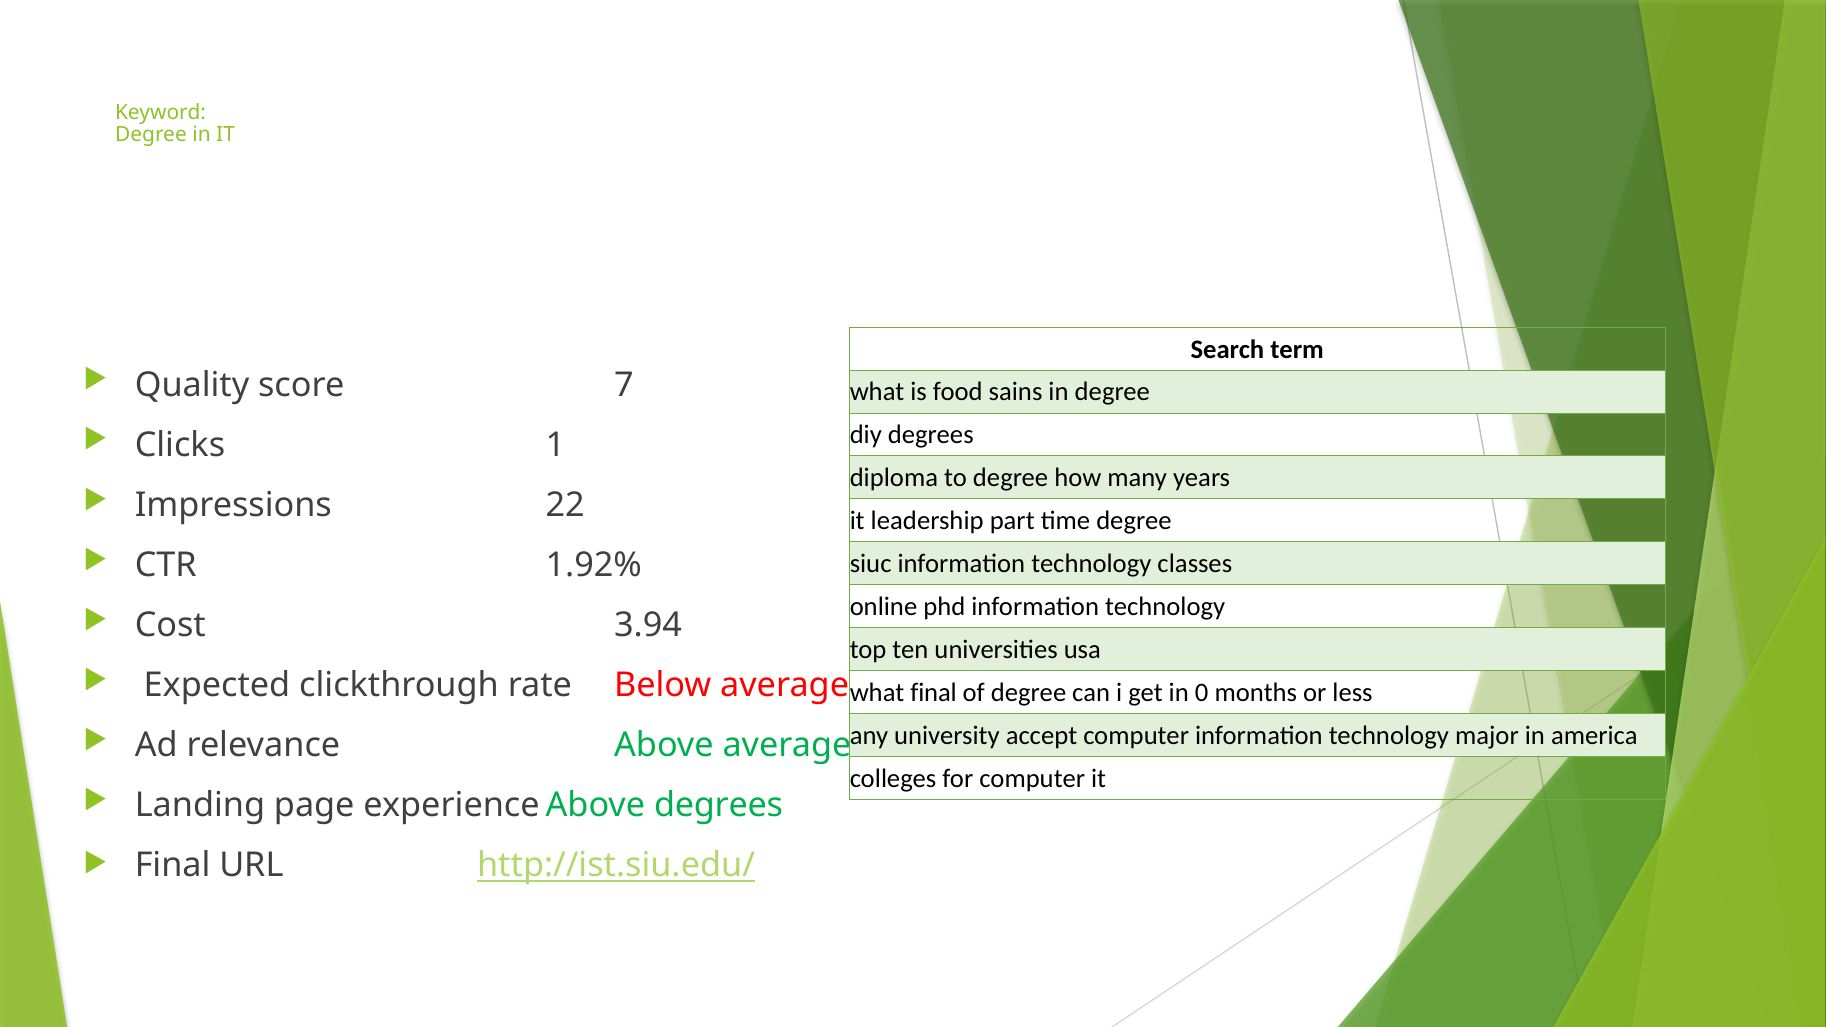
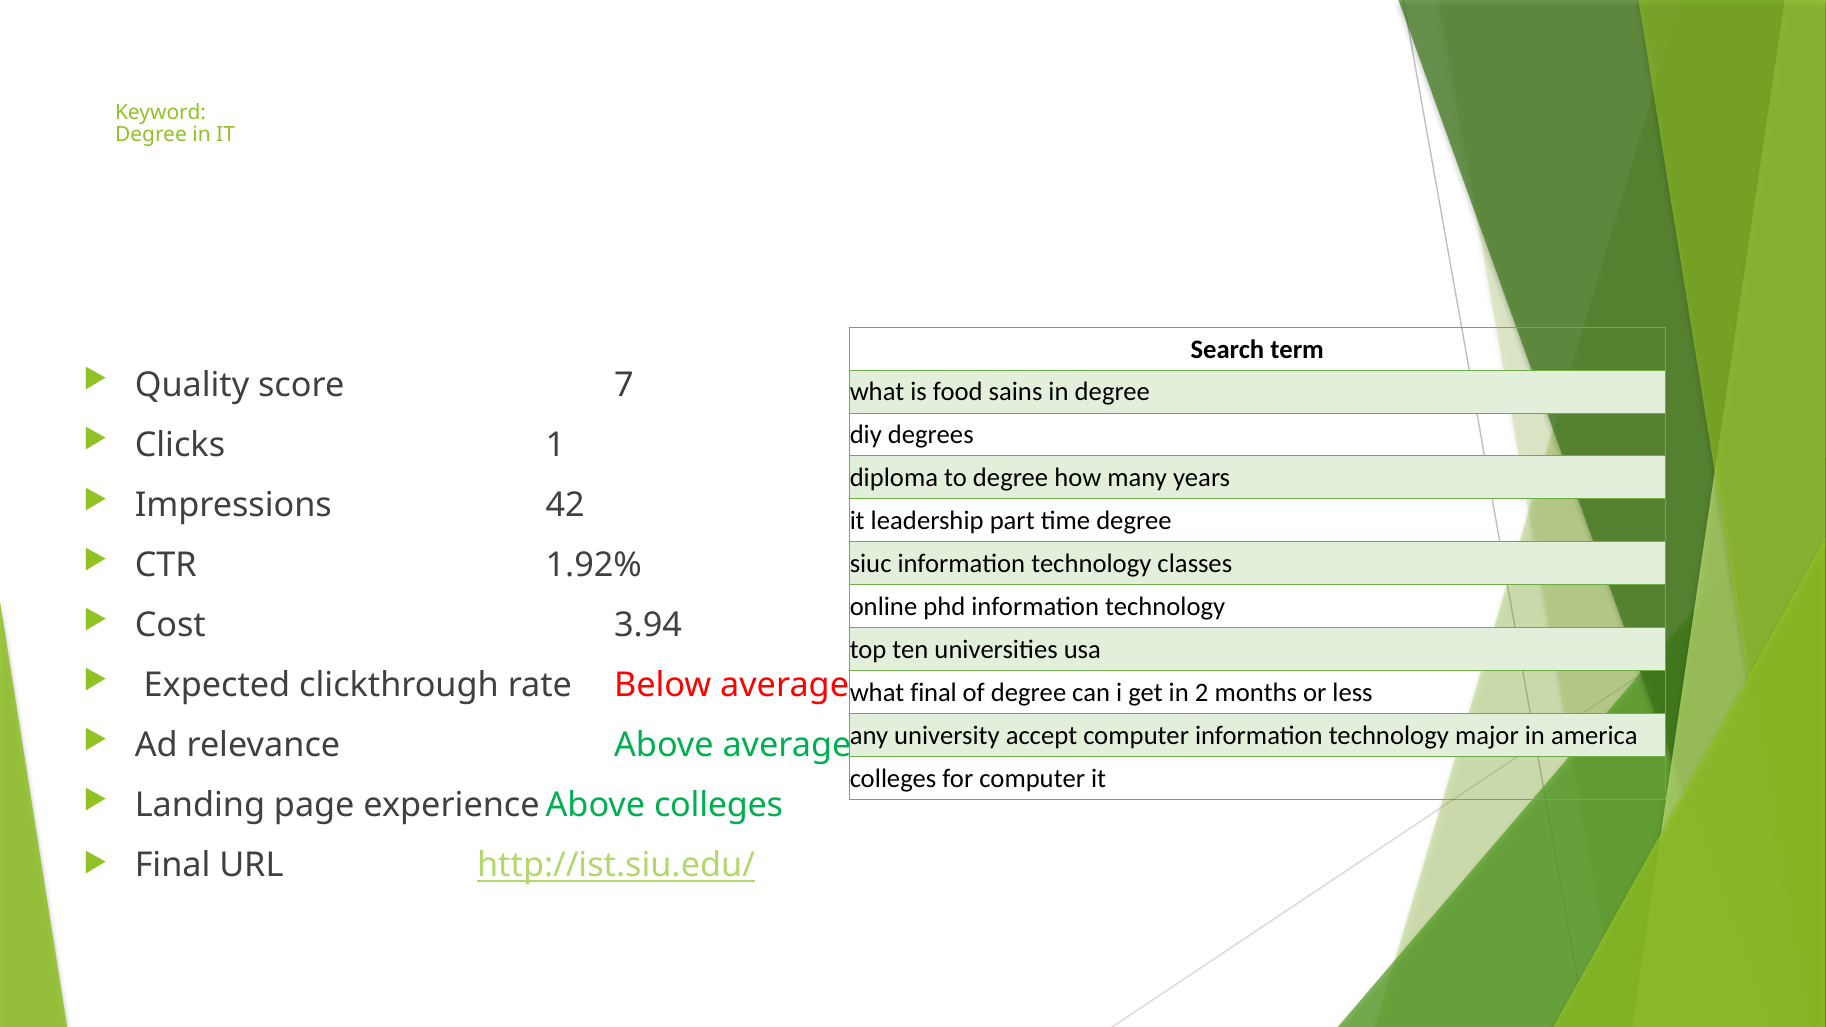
22: 22 -> 42 (565, 505)
0: 0 -> 2 (1202, 693)
degrees: degrees -> colleges (719, 806)
